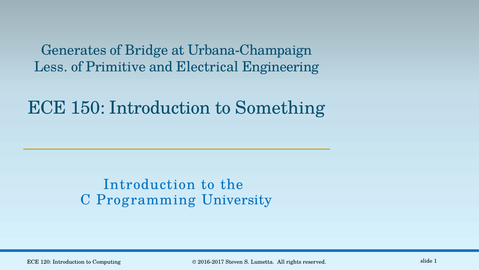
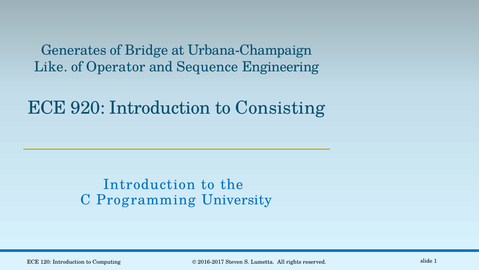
Less: Less -> Like (51, 67)
Primitive: Primitive -> Operator (116, 67)
Electrical: Electrical -> Sequence (207, 67)
150: 150 -> 920 (88, 108)
Something: Something -> Consisting (280, 108)
